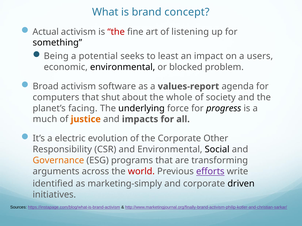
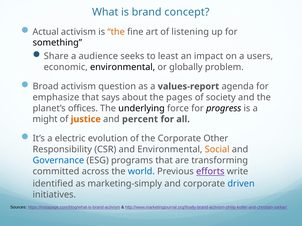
the colour: red -> orange (116, 32)
Being: Being -> Share (56, 56)
potential: potential -> audience (98, 56)
blocked: blocked -> globally (186, 67)
software: software -> question (117, 87)
computers: computers -> emphasize (56, 98)
shut: shut -> says (111, 98)
whole: whole -> pages (179, 98)
facing: facing -> offices (83, 108)
much: much -> might (45, 119)
impacts: impacts -> percent (140, 119)
Social colour: black -> orange (217, 150)
Governance colour: orange -> blue (58, 161)
arguments: arguments -> committed (56, 172)
world colour: red -> blue (141, 172)
driven colour: black -> blue (241, 184)
